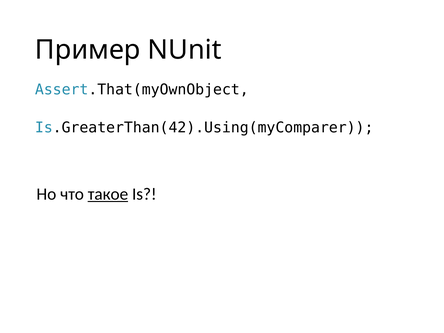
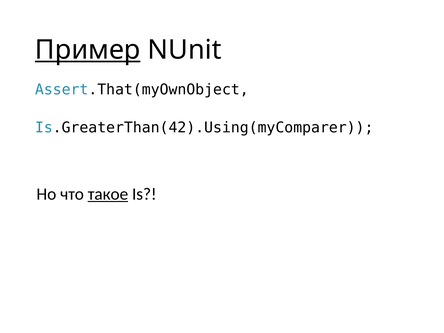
Пример underline: none -> present (88, 50)
